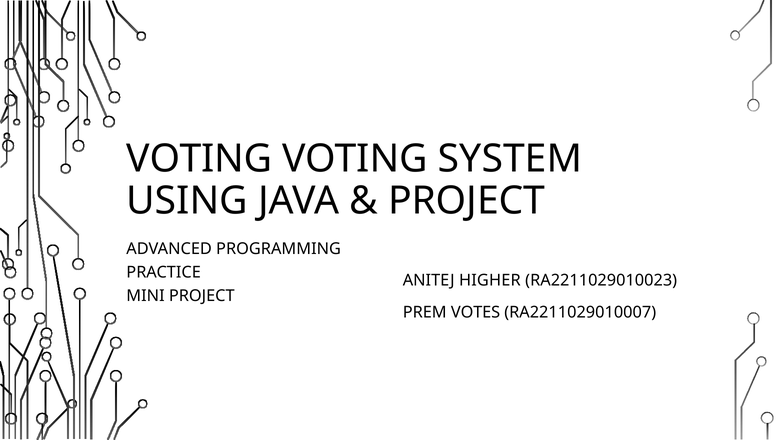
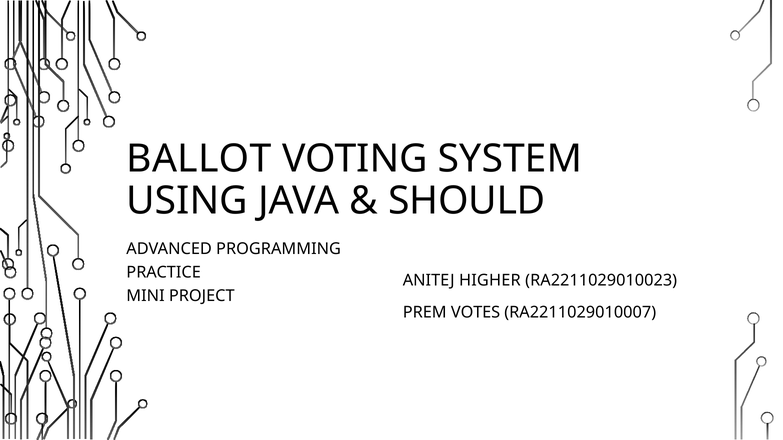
VOTING: VOTING -> BALLOT (199, 159)
PROJECT: PROJECT -> SHOULD (467, 201)
